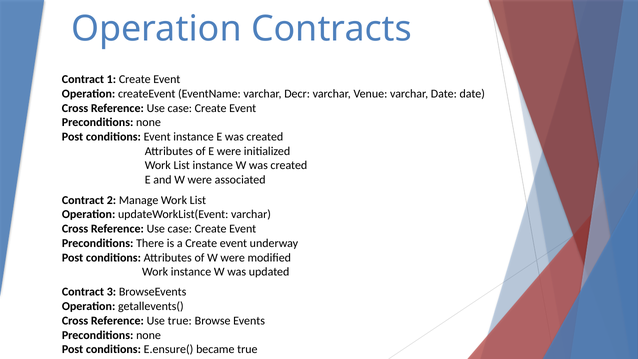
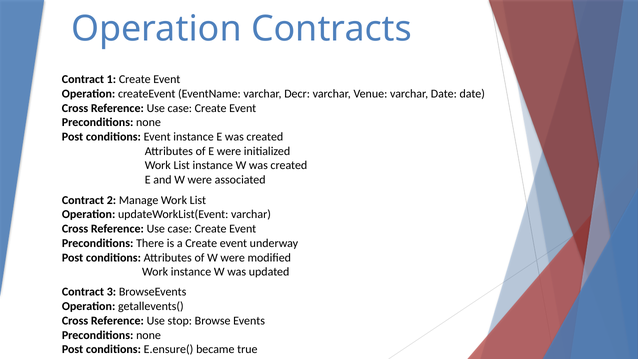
Use true: true -> stop (180, 321)
